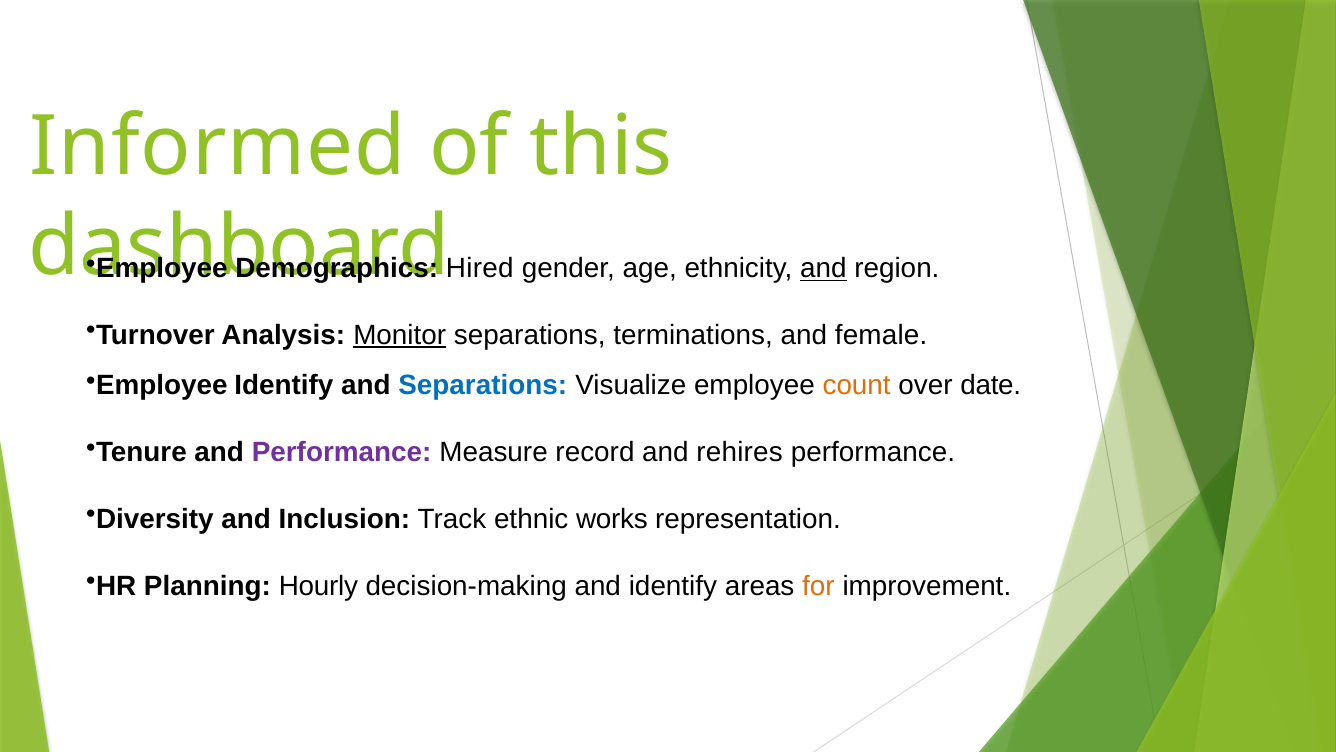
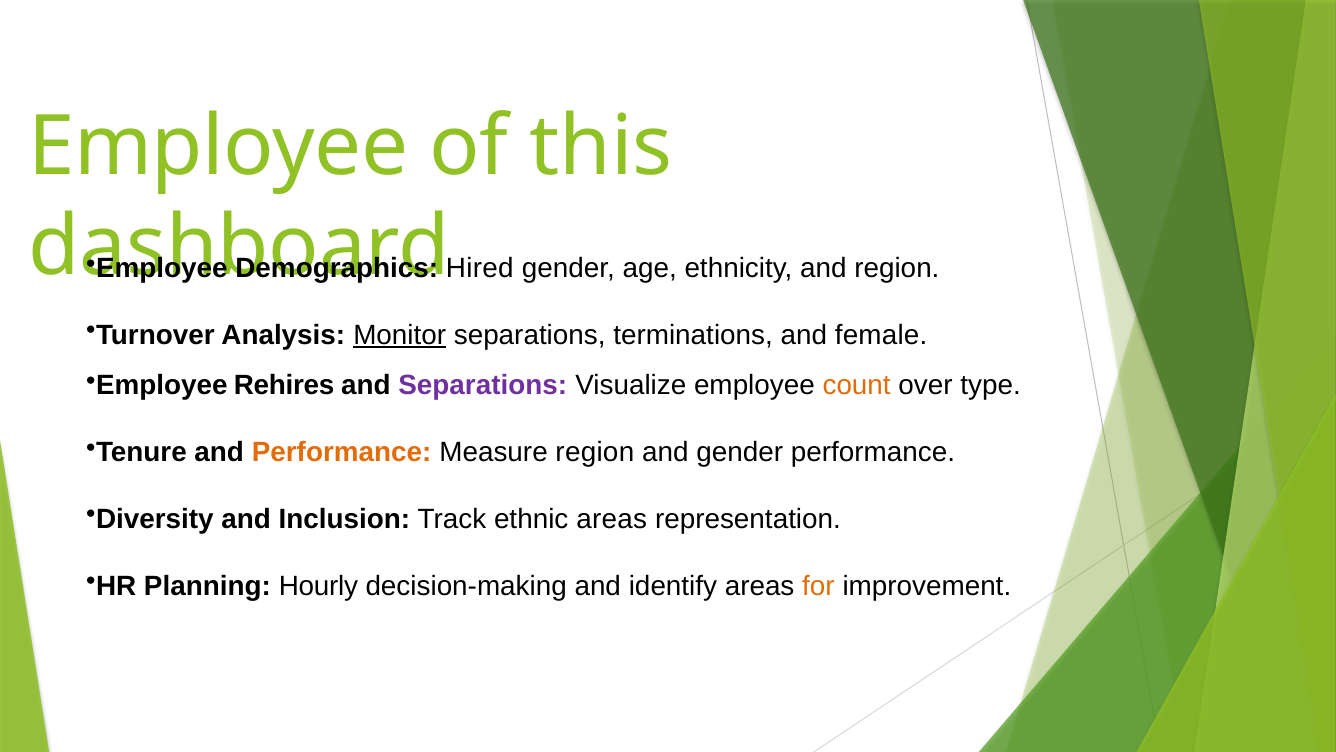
Informed: Informed -> Employee (218, 147)
and underline: present -> none (823, 268)
Employee Identify: Identify -> Rehires (284, 385)
Separations colour: blue -> purple (483, 385)
date: date -> type (991, 385)
Performance colour: purple -> orange (342, 452)
Measure record: record -> region (595, 452)
and rehires: rehires -> gender (740, 452)
ethnic works: works -> areas (612, 519)
